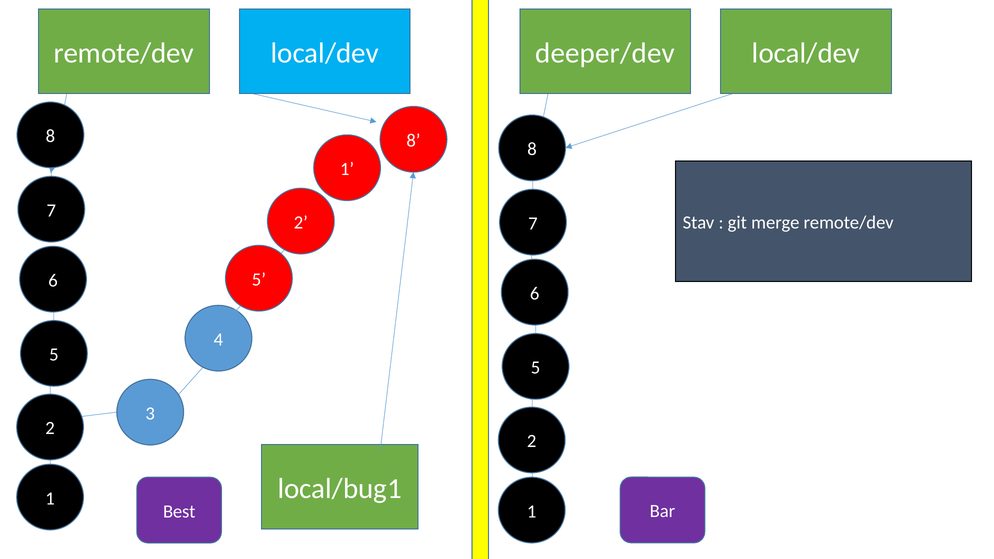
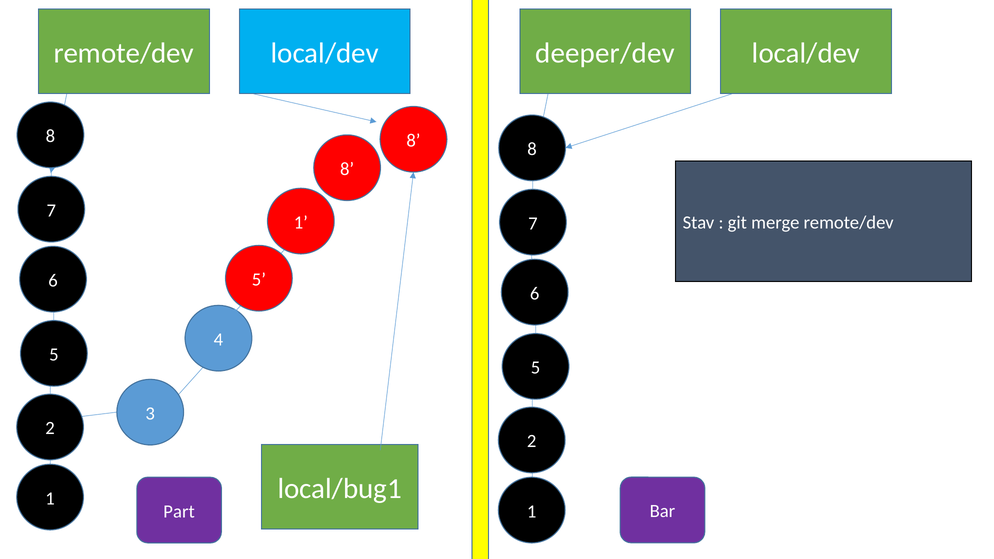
1: 1 -> 8 (347, 169)
2: 2 -> 1 (301, 222)
Best: Best -> Part (179, 511)
